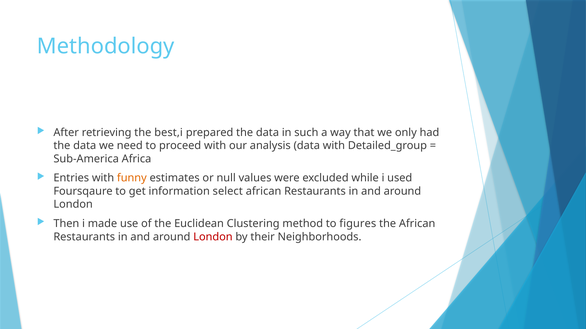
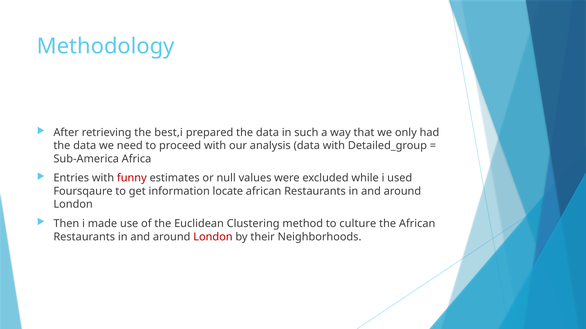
funny colour: orange -> red (132, 178)
select: select -> locate (228, 192)
figures: figures -> culture (358, 224)
